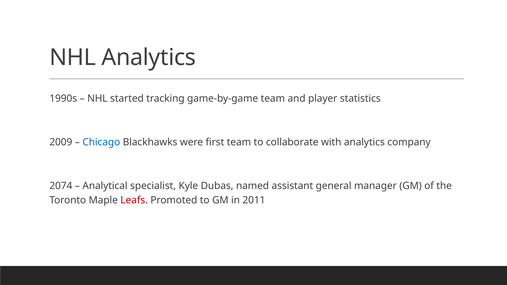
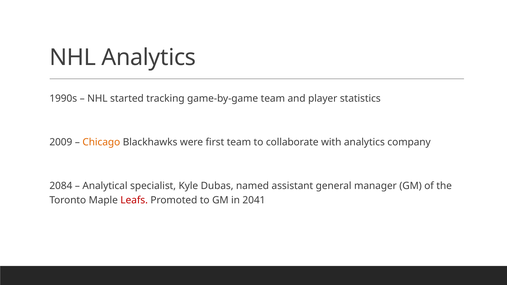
Chicago colour: blue -> orange (101, 142)
2074: 2074 -> 2084 (61, 186)
2011: 2011 -> 2041 (254, 200)
